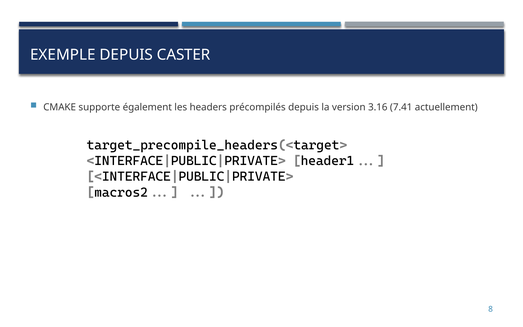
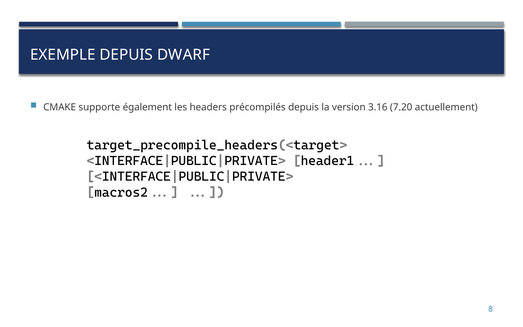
CASTER: CASTER -> DWARF (184, 55)
7.41: 7.41 -> 7.20 (401, 107)
